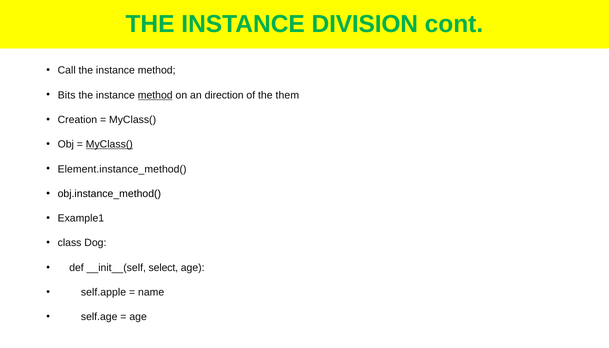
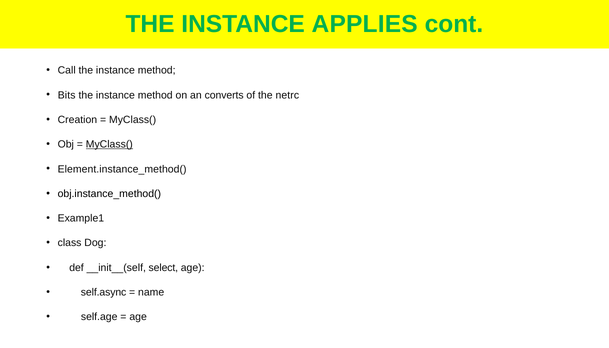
DIVISION: DIVISION -> APPLIES (365, 24)
method underline: present -> none (155, 95)
direction: direction -> converts (224, 95)
them: them -> netrc (287, 95)
self.apple: self.apple -> self.async (104, 292)
